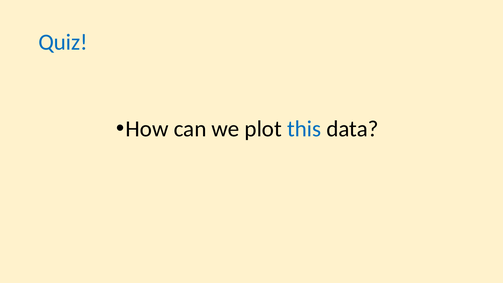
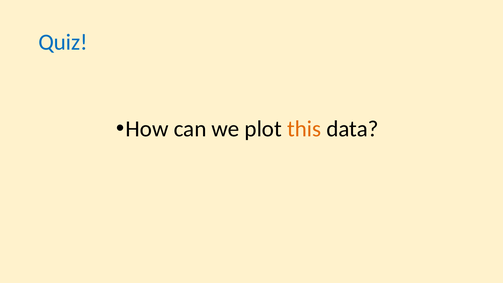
this colour: blue -> orange (304, 129)
